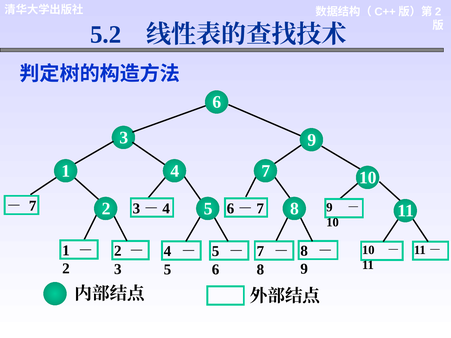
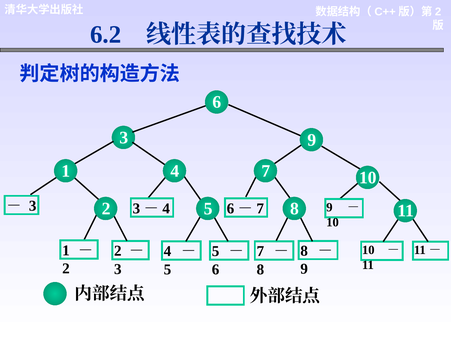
5.2: 5.2 -> 6.2 (106, 35)
7: 7 -> 3 (33, 206)
